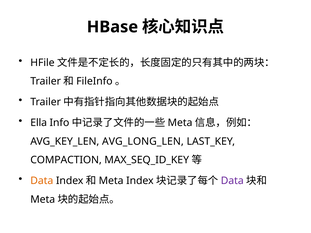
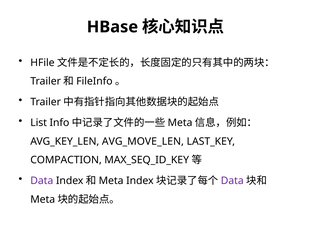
Ella: Ella -> List (39, 123)
AVG_LONG_LEN: AVG_LONG_LEN -> AVG_MOVE_LEN (143, 141)
Data colour: orange -> purple (42, 181)
